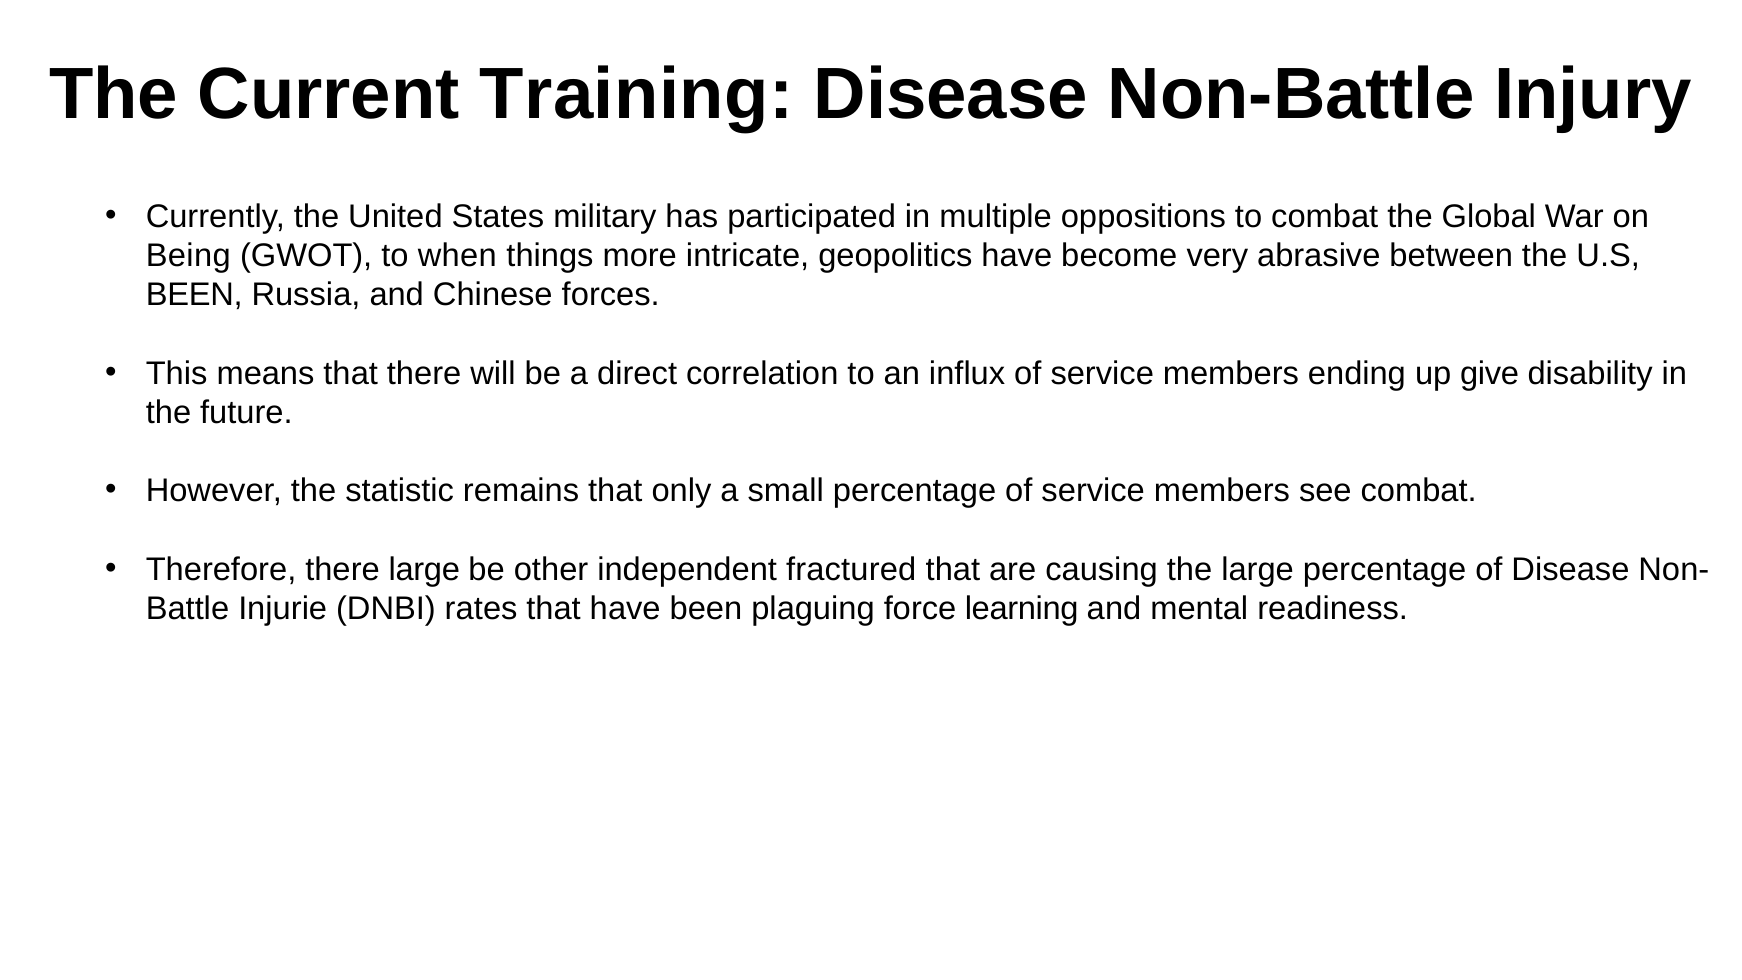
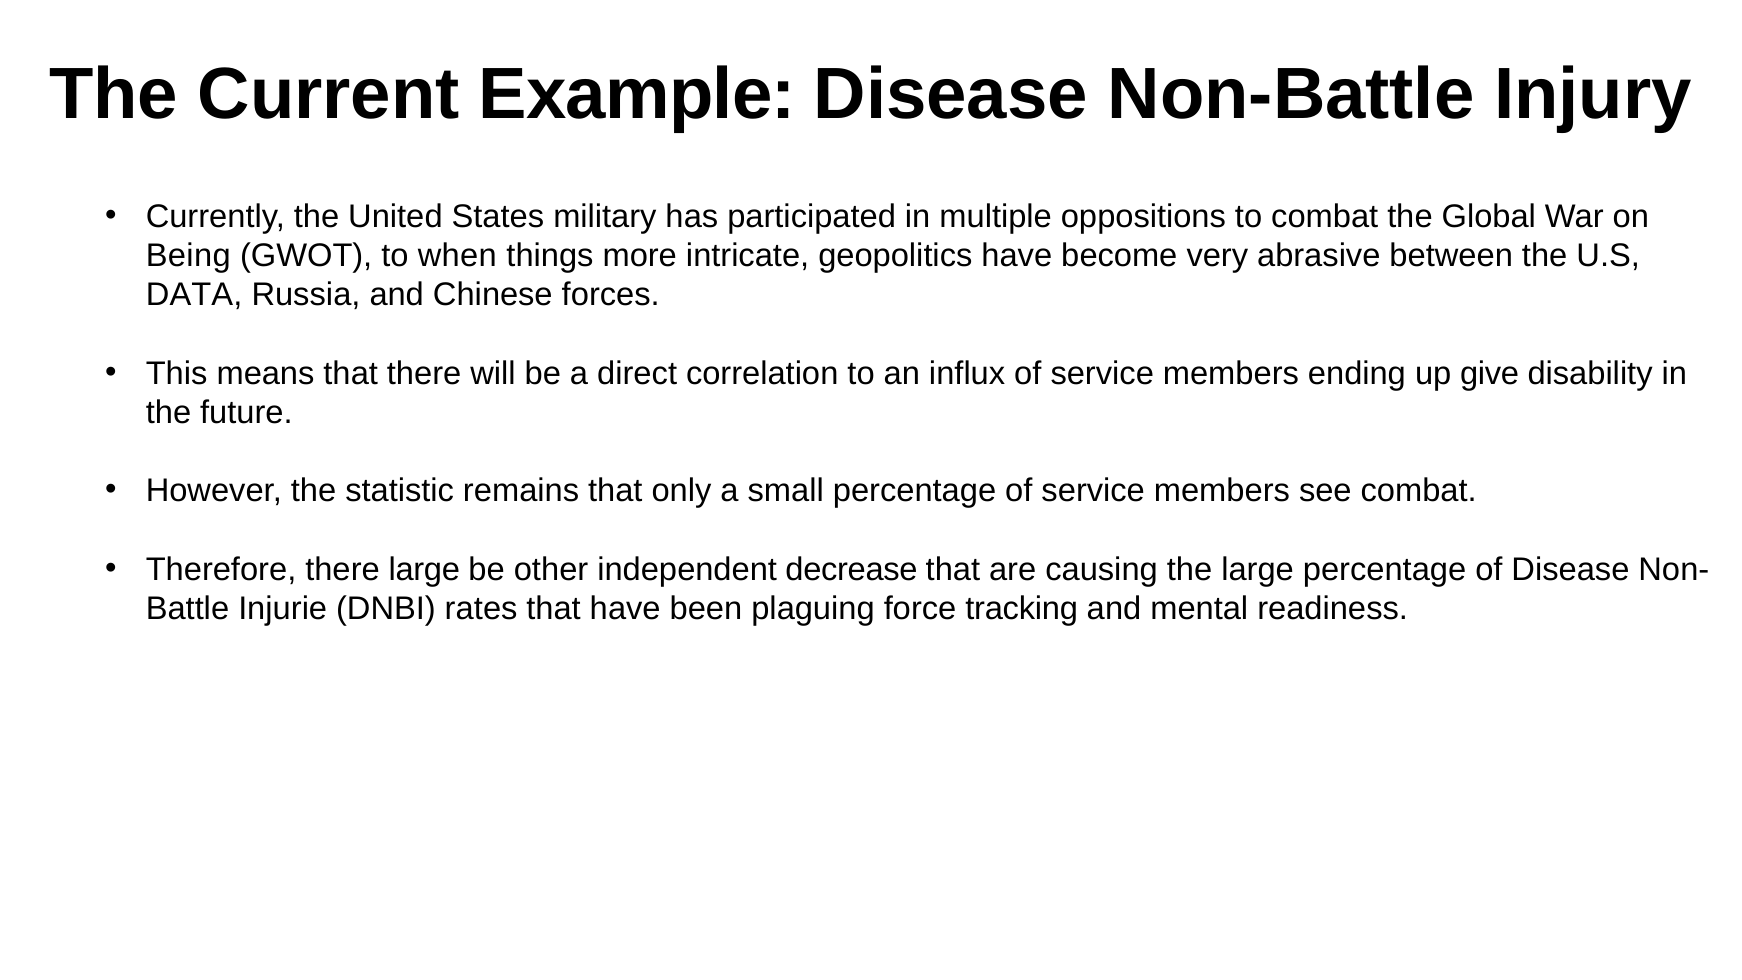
Training: Training -> Example (637, 94)
BEEN: BEEN -> DATA (194, 295)
fractured: fractured -> decrease (851, 569)
learning: learning -> tracking (1022, 608)
